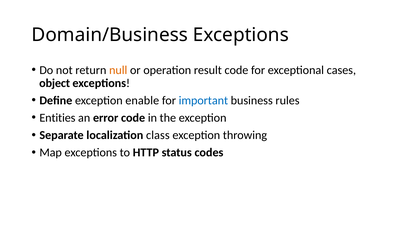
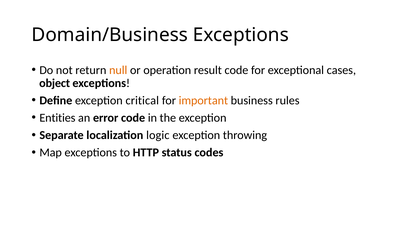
enable: enable -> critical (142, 101)
important colour: blue -> orange (203, 101)
class: class -> logic (158, 135)
